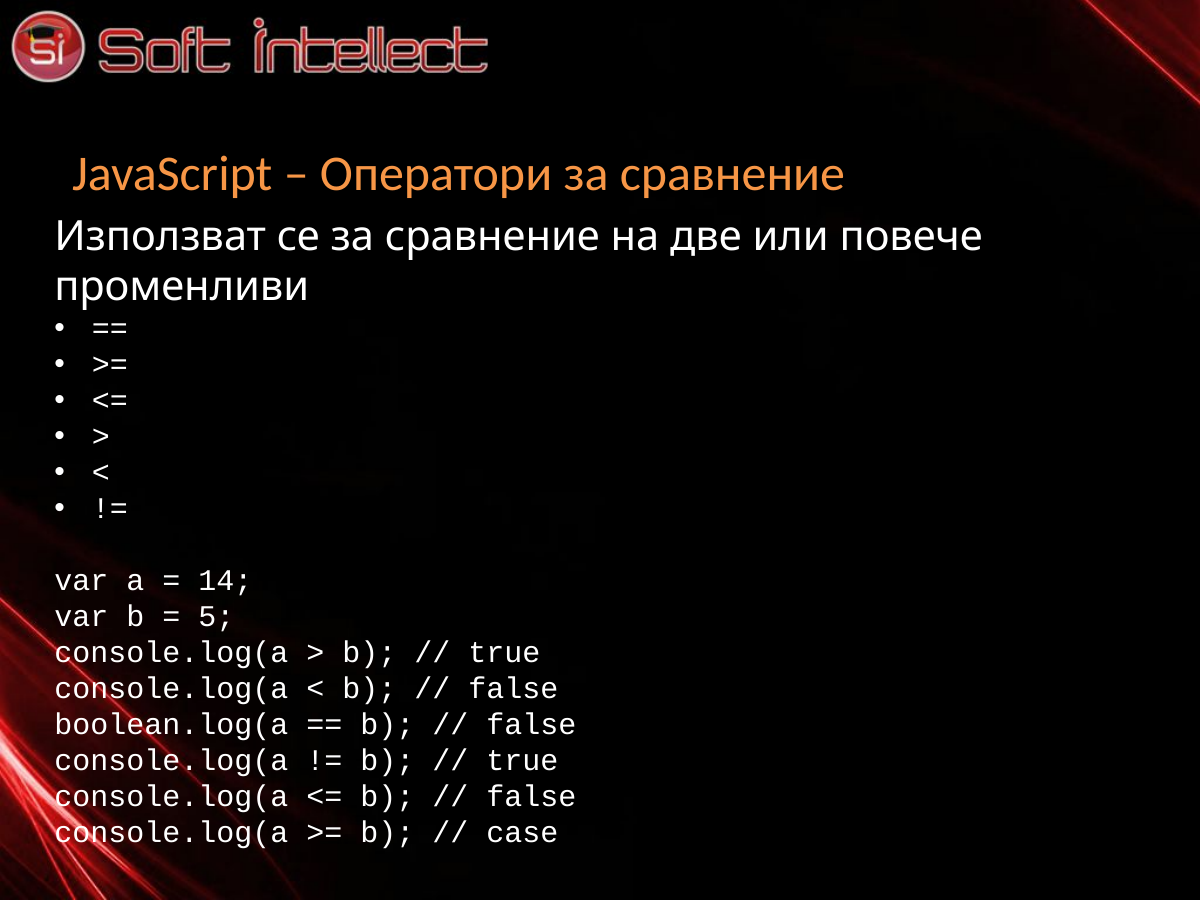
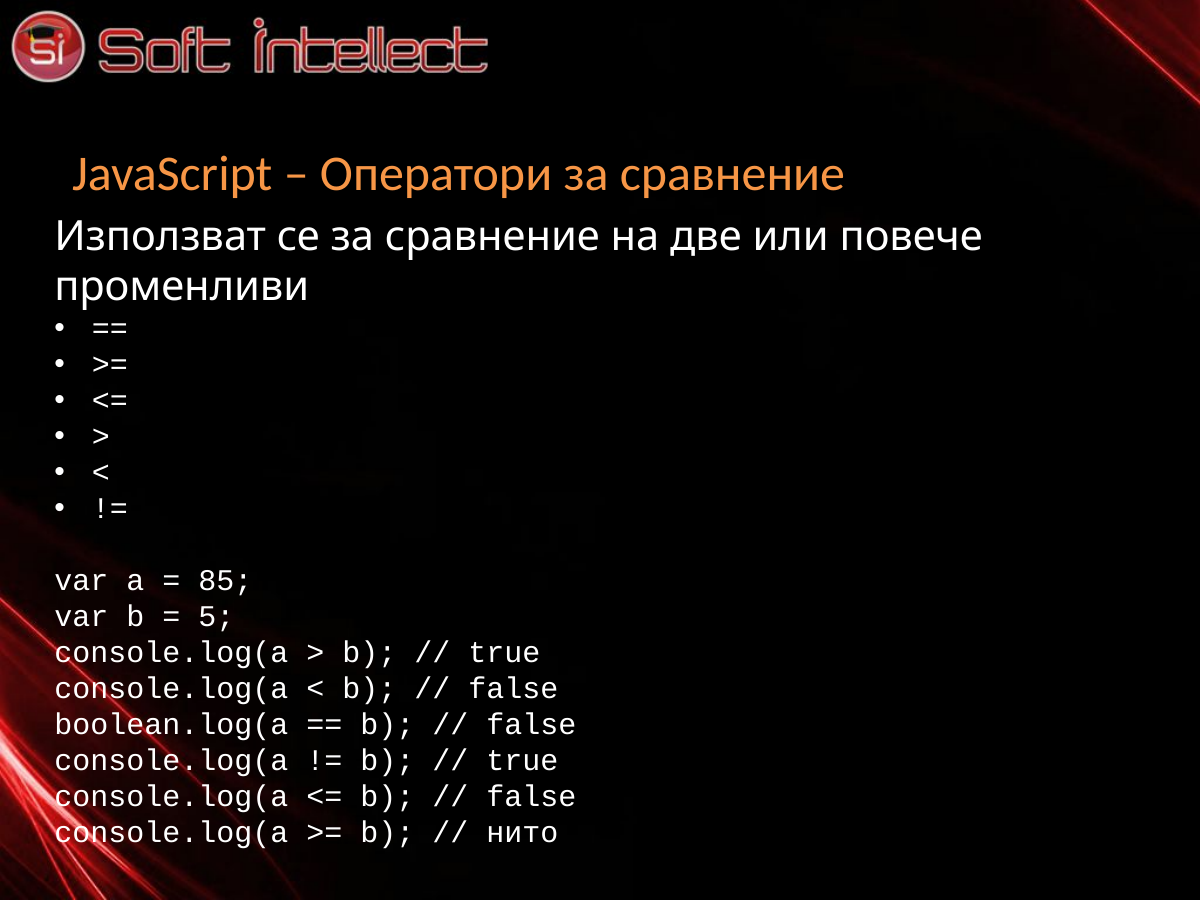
14: 14 -> 85 (225, 581)
case: case -> нито (522, 833)
